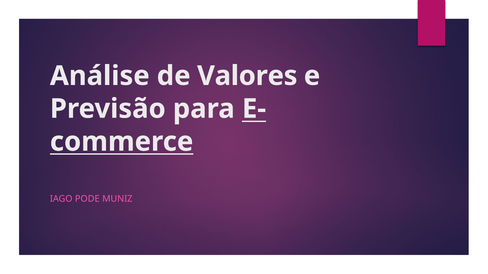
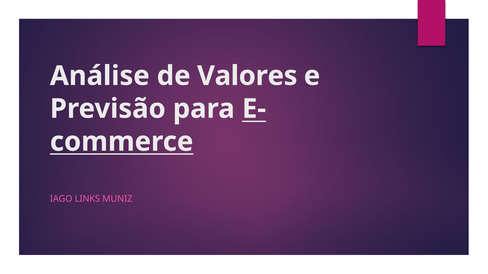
PODE: PODE -> LINKS (87, 199)
